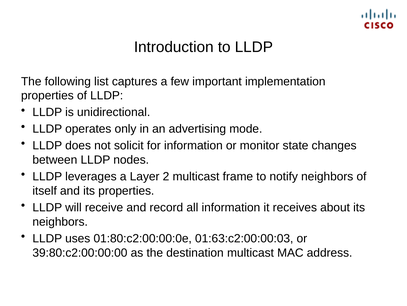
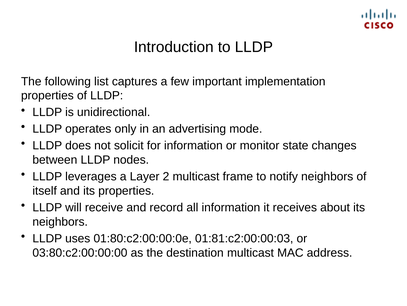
01:63:c2:00:00:03: 01:63:c2:00:00:03 -> 01:81:c2:00:00:03 (244, 238)
39:80:c2:00:00:00: 39:80:c2:00:00:00 -> 03:80:c2:00:00:00 (80, 252)
